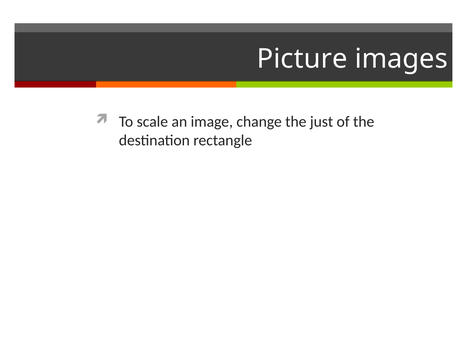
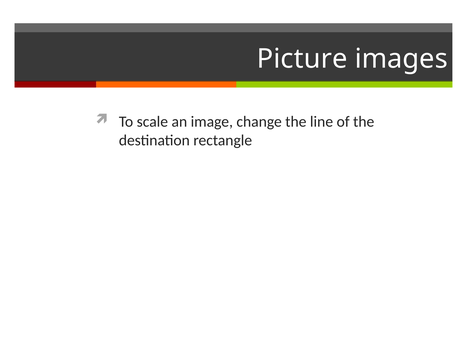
just: just -> line (322, 122)
